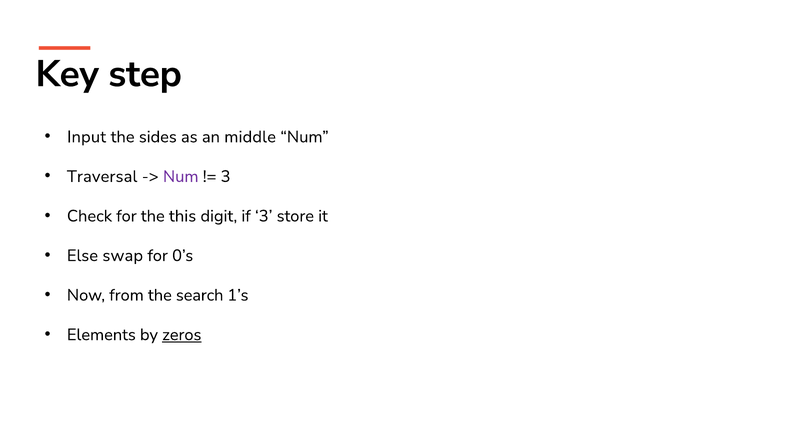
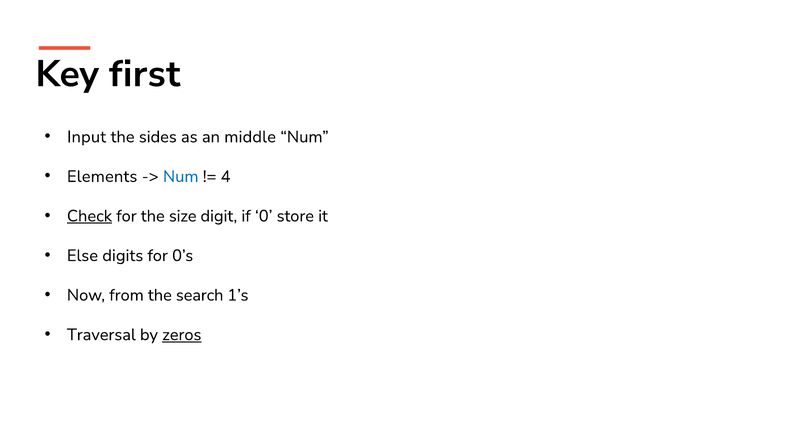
step: step -> first (145, 74)
Traversal: Traversal -> Elements (102, 176)
Num colour: purple -> blue (181, 176)
3: 3 -> 4 (226, 176)
Check underline: none -> present (89, 216)
this: this -> size (183, 216)
if 3: 3 -> 0 (264, 216)
swap: swap -> digits (123, 256)
Elements: Elements -> Traversal (101, 335)
